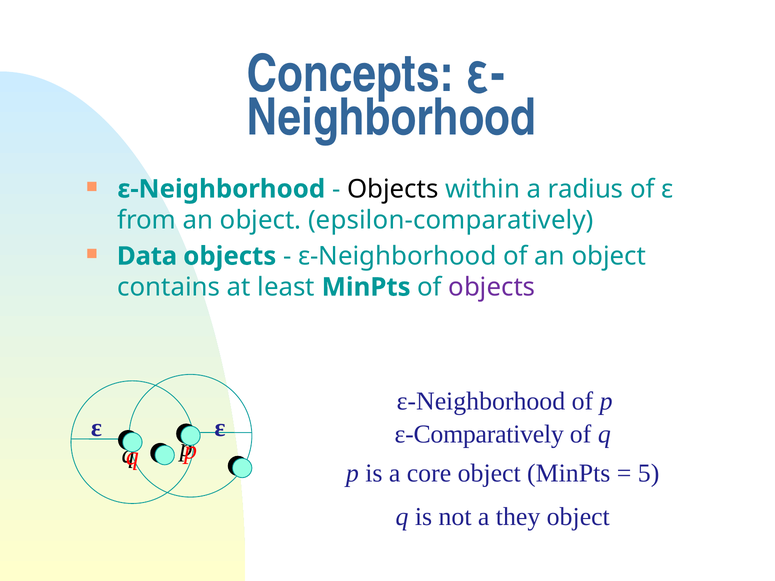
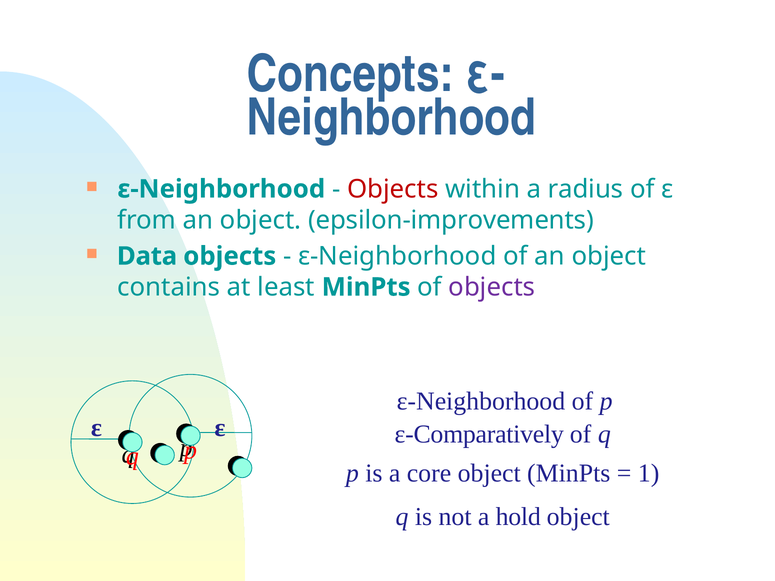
Objects colour: black -> red (393, 189)
epsilon-comparatively: epsilon-comparatively -> epsilon-improvements (451, 220)
5: 5 -> 1 (649, 473)
they: they -> hold (518, 517)
